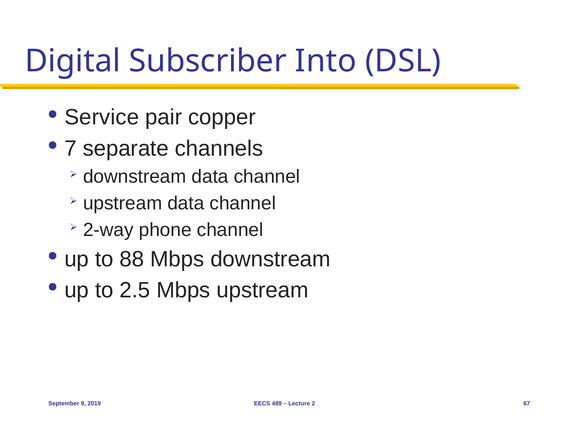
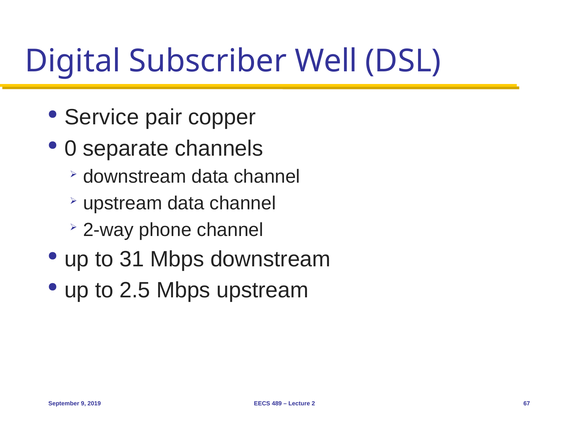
Into: Into -> Well (326, 61)
7: 7 -> 0 (71, 148)
88: 88 -> 31 (132, 259)
